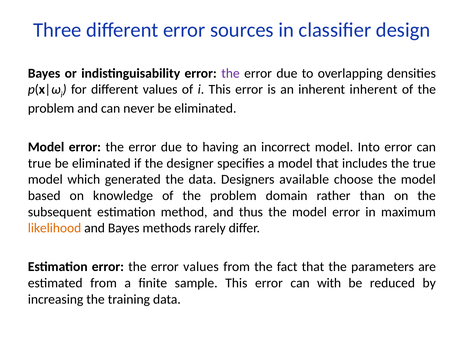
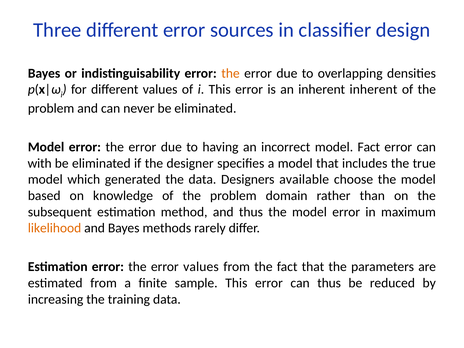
the colour: purple -> orange (231, 73)
model Into: Into -> Fact (369, 147)
true: true -> with (40, 163)
can with: with -> thus (329, 283)
